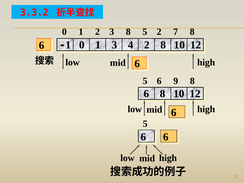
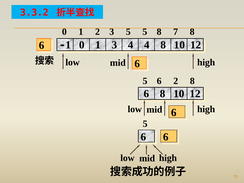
3 8: 8 -> 5 (128, 32)
5 2: 2 -> 8 (159, 32)
4 2: 2 -> 4 (147, 45)
6 9: 9 -> 2 (176, 81)
